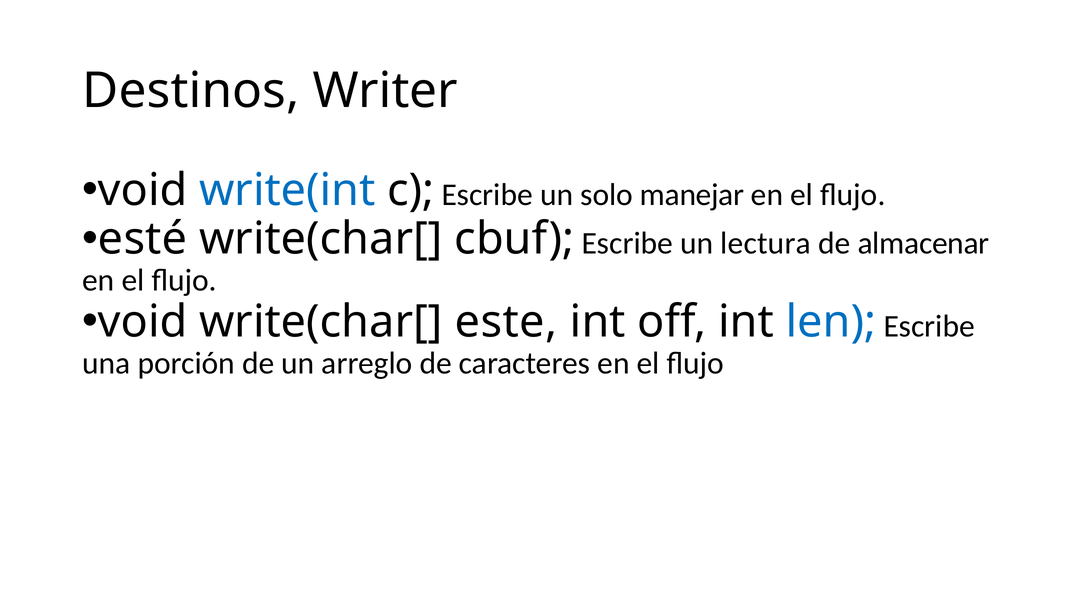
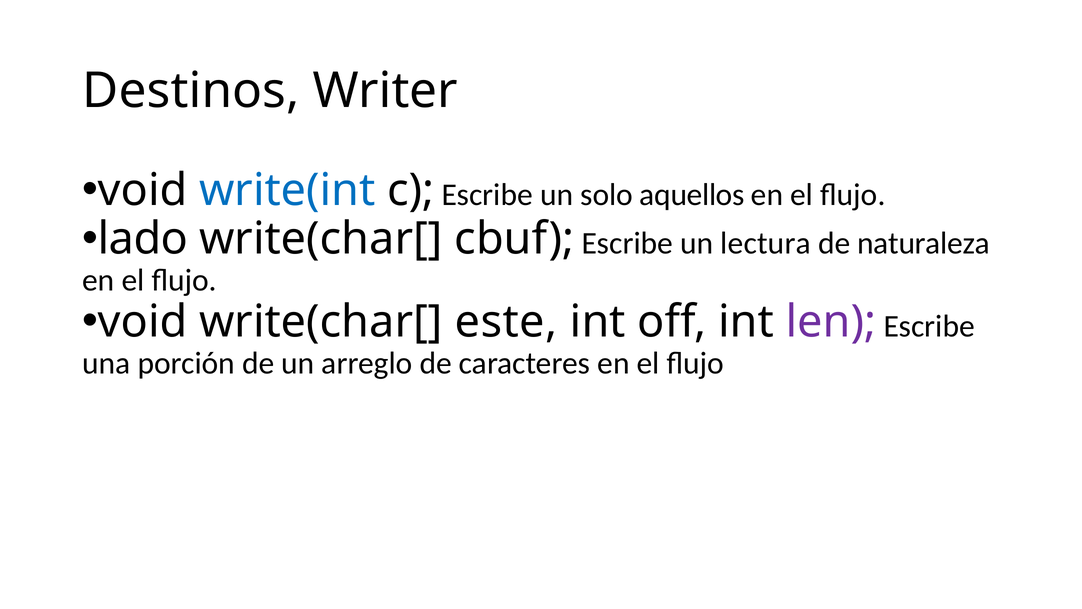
manejar: manejar -> aquellos (692, 195)
esté: esté -> lado (143, 239)
almacenar: almacenar -> naturaleza (924, 243)
len colour: blue -> purple (831, 322)
